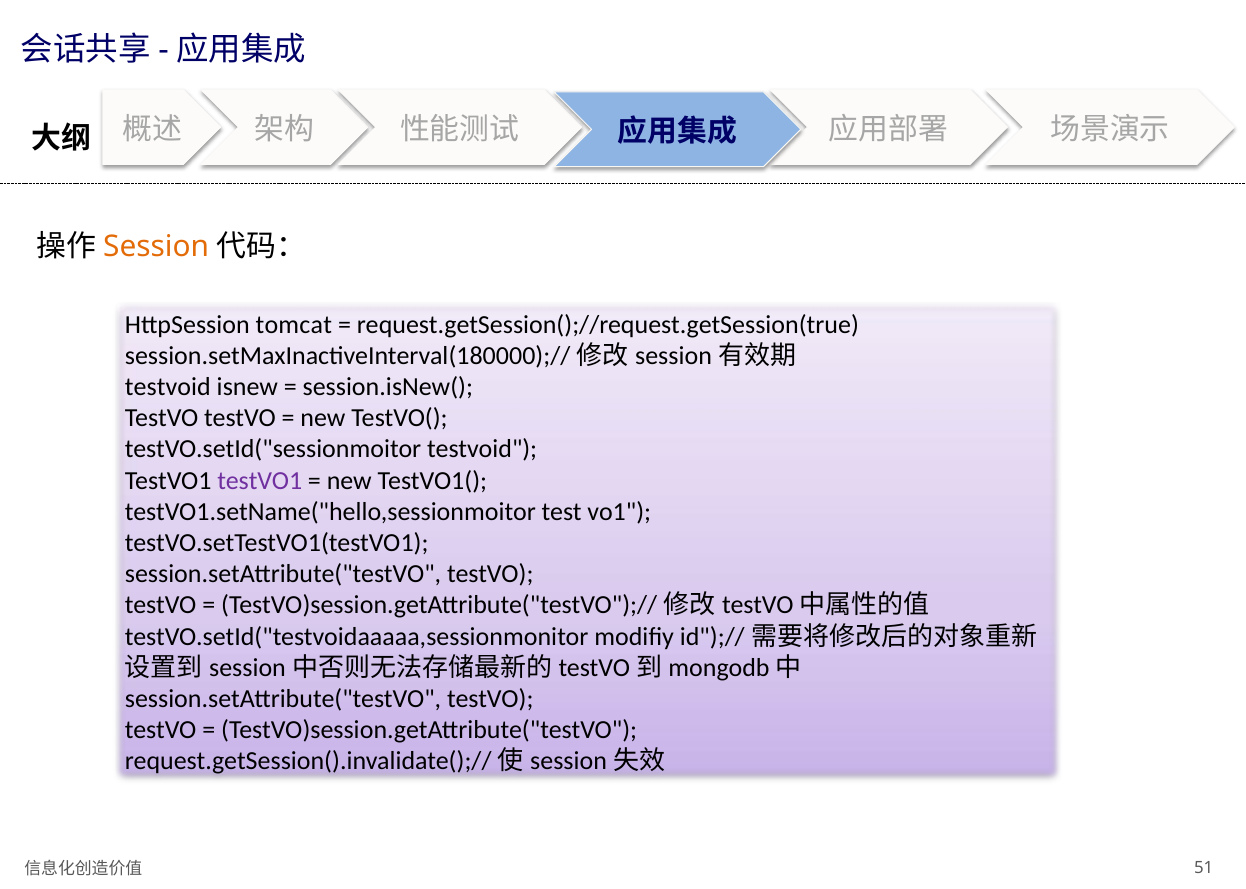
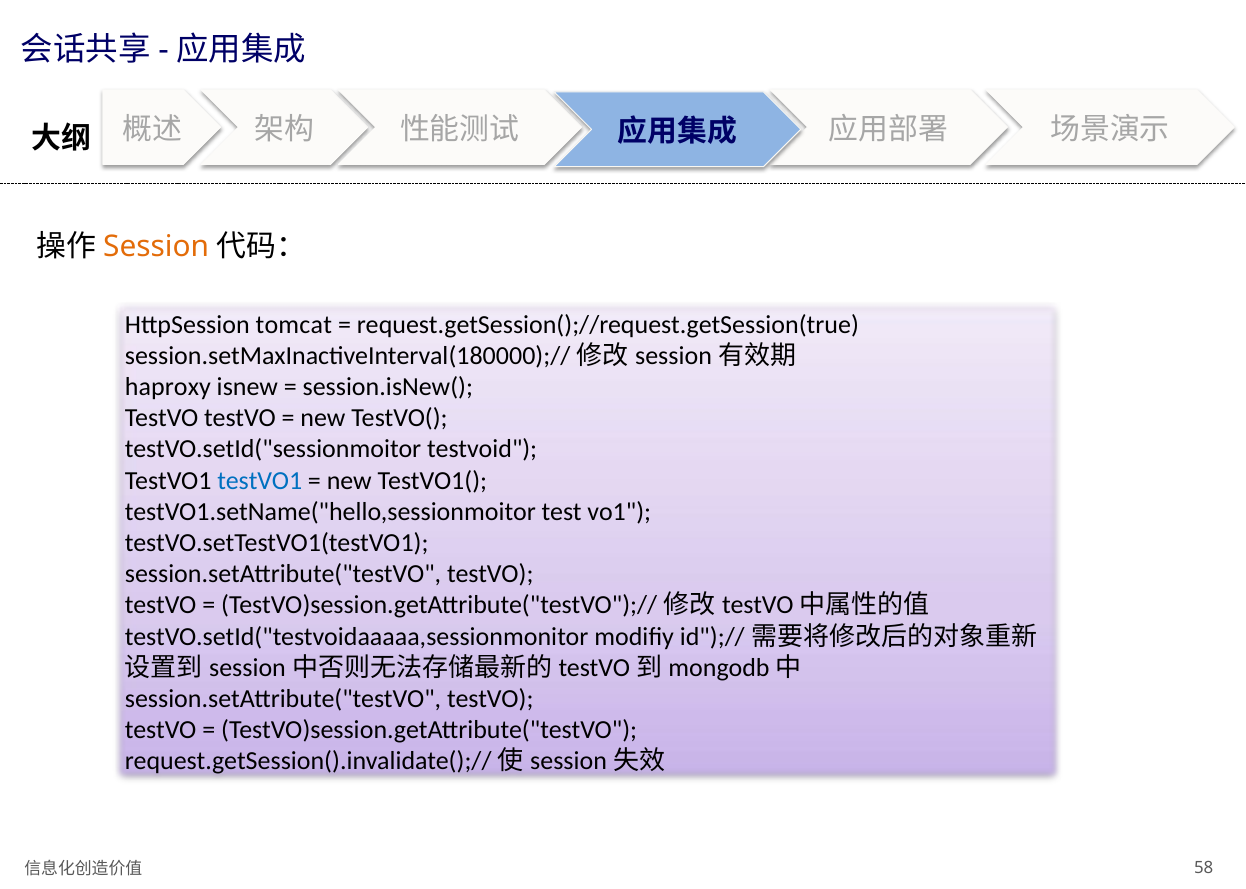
testvoid: testvoid -> haproxy (168, 387)
testVO1 colour: purple -> blue (260, 480)
51: 51 -> 58 (1204, 868)
